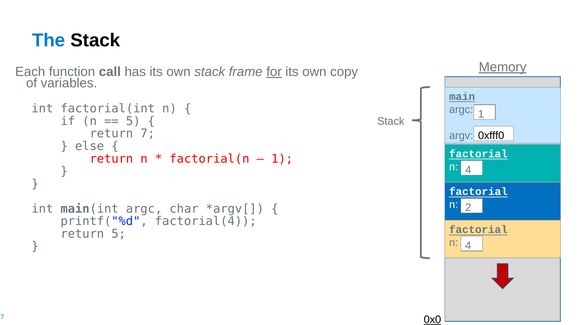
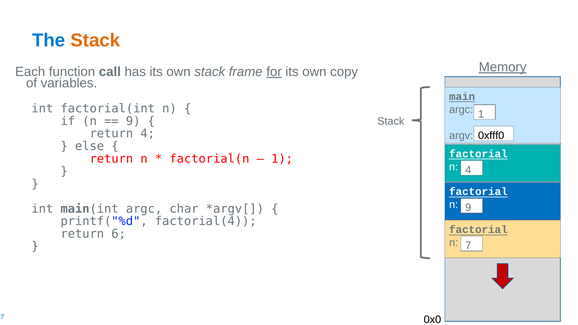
Stack colour: black -> orange (95, 40)
5: 5 -> 9 (133, 121)
return 7: 7 -> 4 (148, 134)
n 2: 2 -> 9 (468, 208)
return 5: 5 -> 6 (119, 234)
n 4: 4 -> 7 (468, 246)
0x0 underline: present -> none (432, 320)
